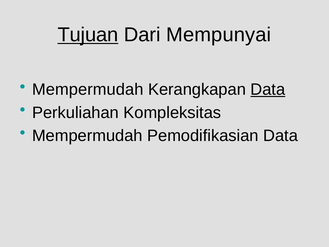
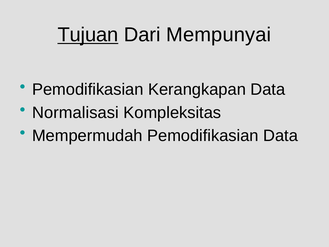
Mempermudah: Mempermudah -> Pemodifikasian (88, 89)
Data underline: present -> none (268, 89)
Perkuliahan: Perkuliahan -> Normalisasi (75, 112)
